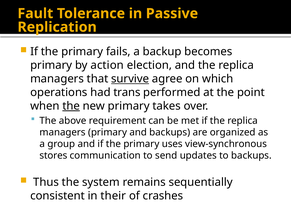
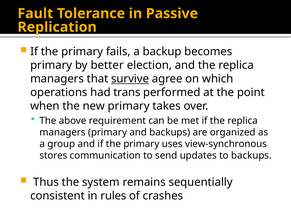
action: action -> better (107, 65)
the underline: present -> none (71, 106)
their: their -> rules (113, 196)
